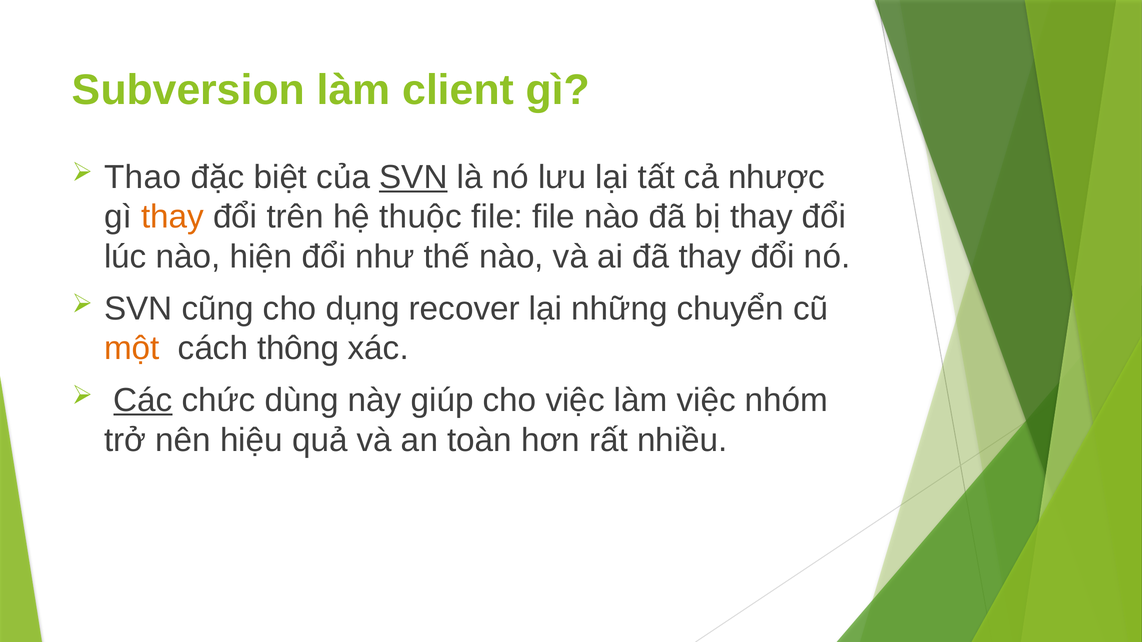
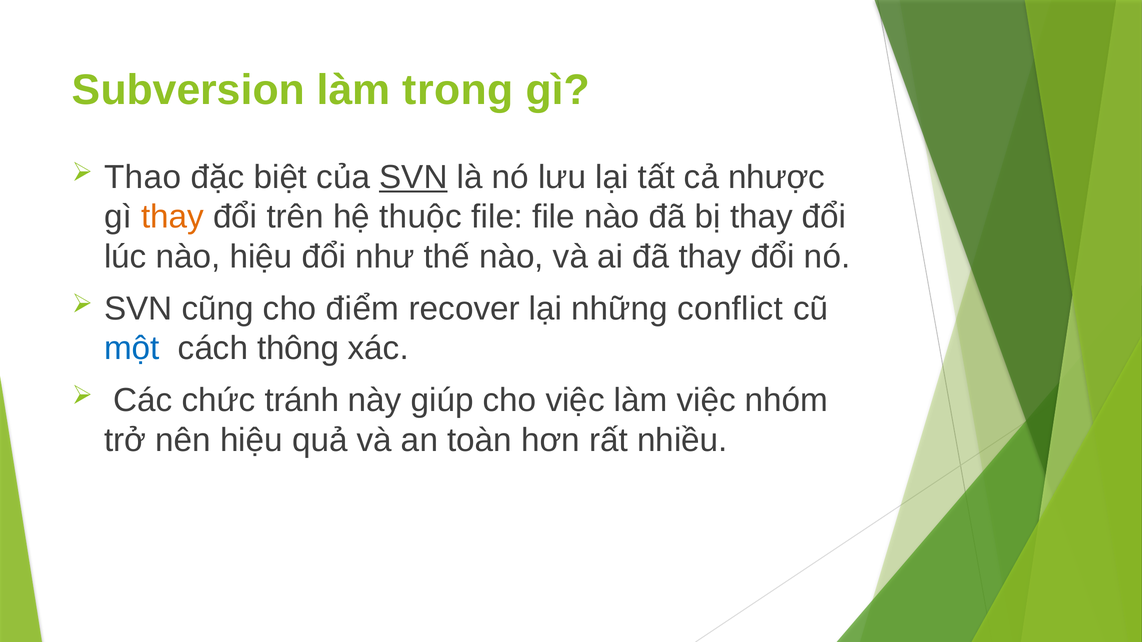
client: client -> trong (458, 90)
nào hiện: hiện -> hiệu (261, 257)
dụng: dụng -> điểm (363, 309)
chuyển: chuyển -> conflict (730, 309)
một colour: orange -> blue (132, 349)
Các underline: present -> none (143, 400)
dùng: dùng -> tránh (302, 400)
